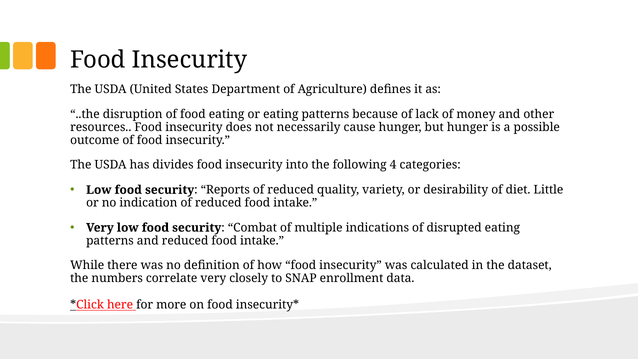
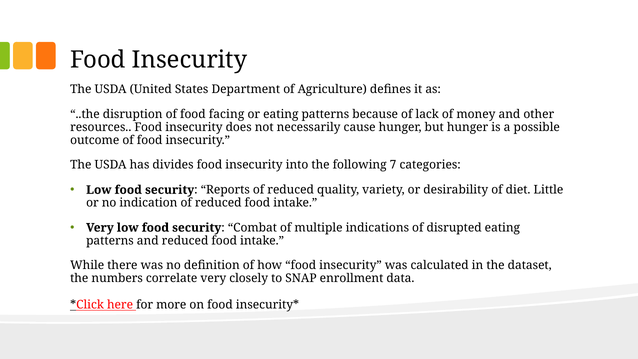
food eating: eating -> facing (227, 114)
4: 4 -> 7 (393, 165)
